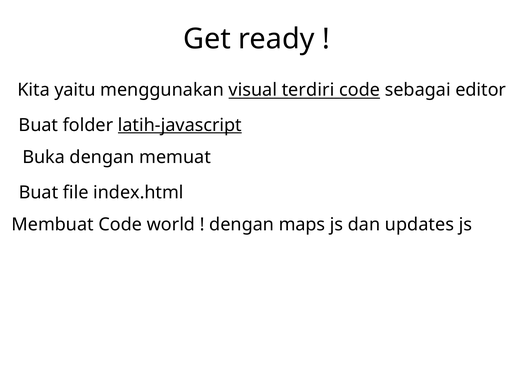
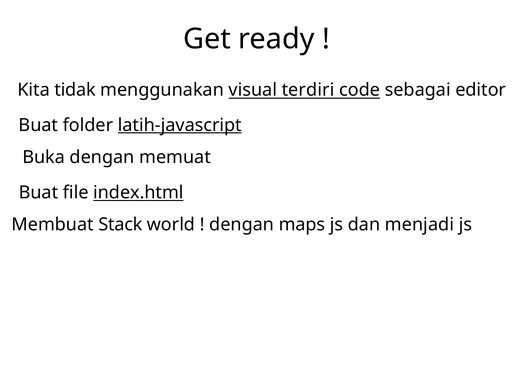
yaitu: yaitu -> tidak (75, 90)
index.html underline: none -> present (138, 192)
Membuat Code: Code -> Stack (120, 225)
updates: updates -> menjadi (419, 225)
